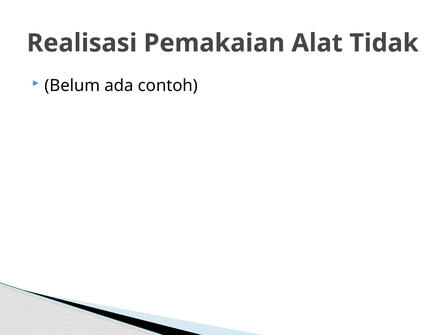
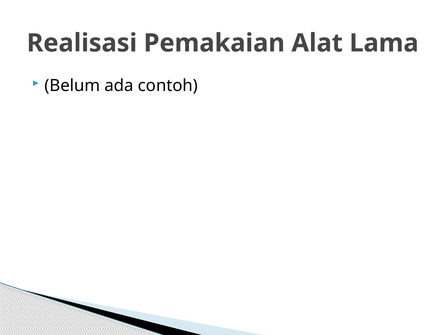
Tidak: Tidak -> Lama (384, 43)
